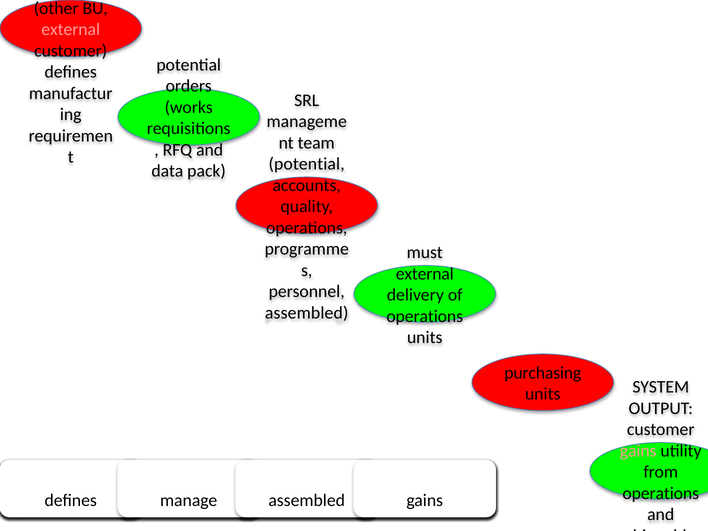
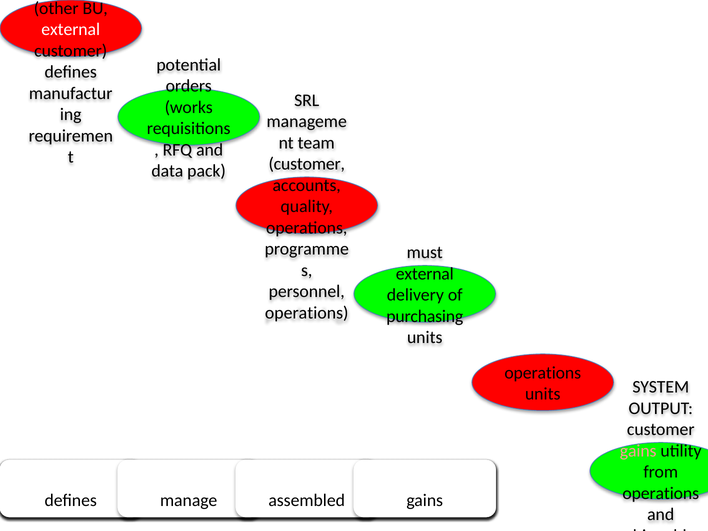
external colour: pink -> white (71, 30)
potential: potential -> customer (307, 164)
assembled: assembled -> operations (307, 313)
operations: operations -> purchasing (425, 316)
purchasing: purchasing -> operations (543, 373)
